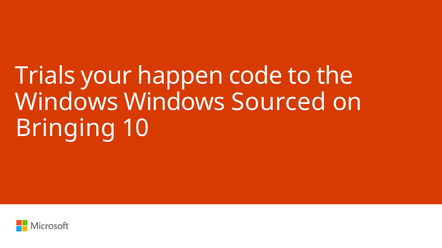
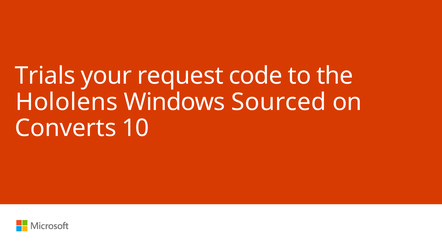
happen: happen -> request (180, 76)
Windows: Windows -> Hololens (67, 102)
Bringing: Bringing -> Converts (66, 129)
